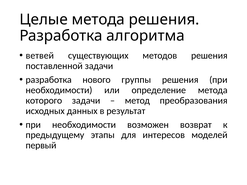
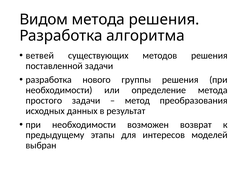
Целые: Целые -> Видом (44, 20)
которого: которого -> простого (44, 101)
первый: первый -> выбран (41, 146)
